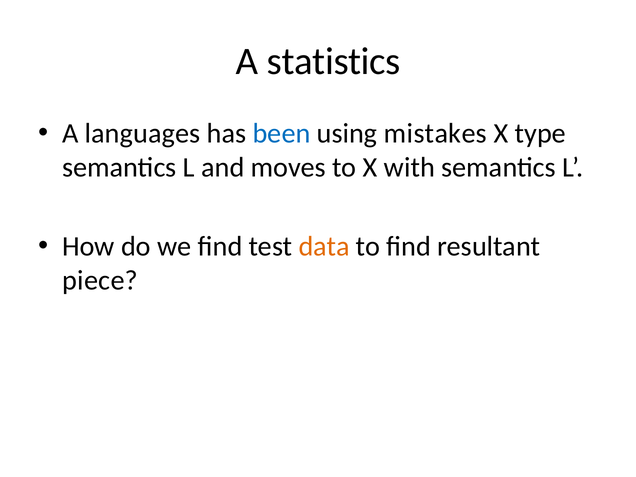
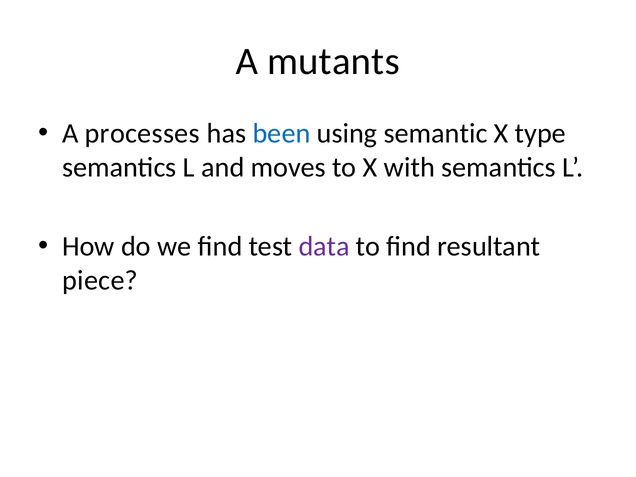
statistics: statistics -> mutants (333, 62)
languages: languages -> processes (142, 133)
mistakes: mistakes -> semantic (436, 133)
data colour: orange -> purple (324, 247)
